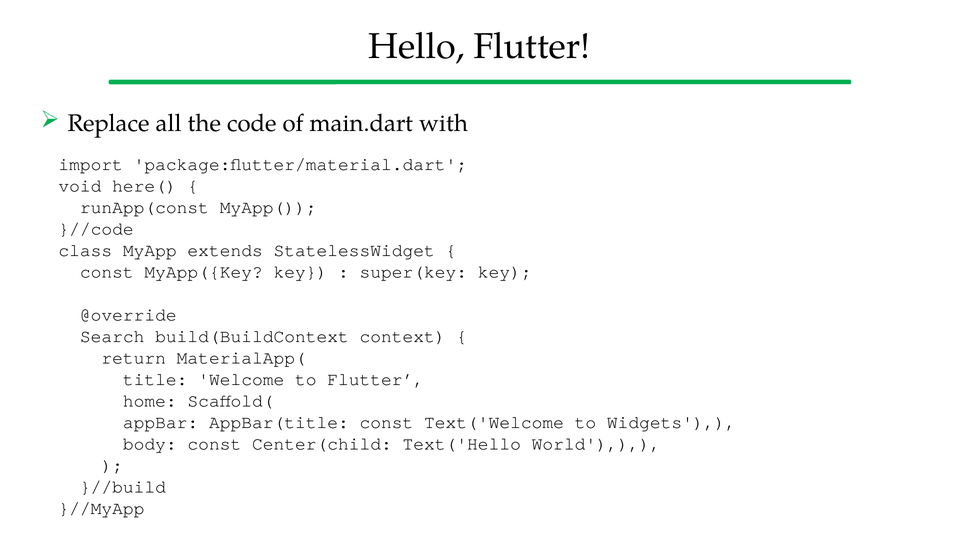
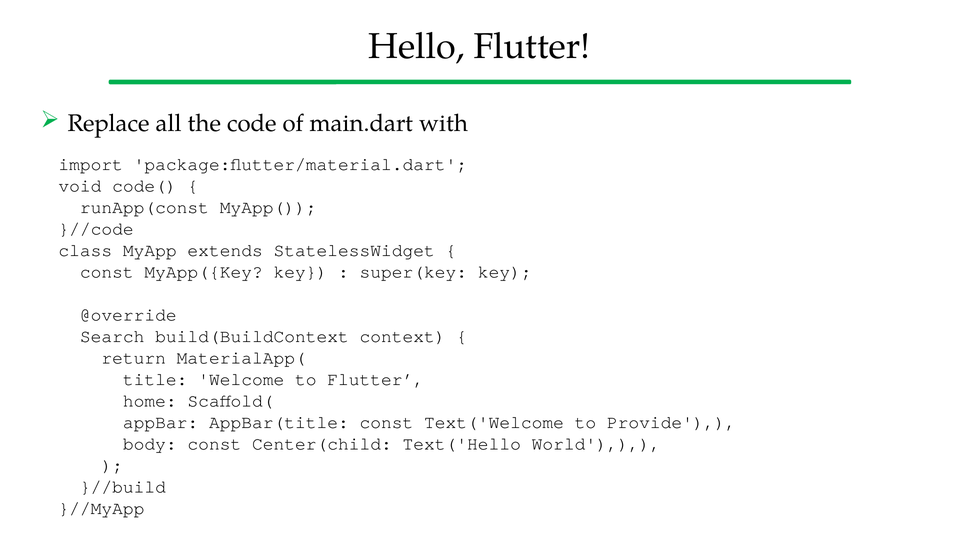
here(: here( -> code( (144, 186)
Widgets: Widgets -> Provide (671, 422)
